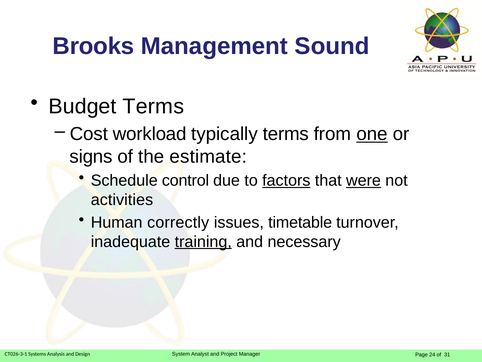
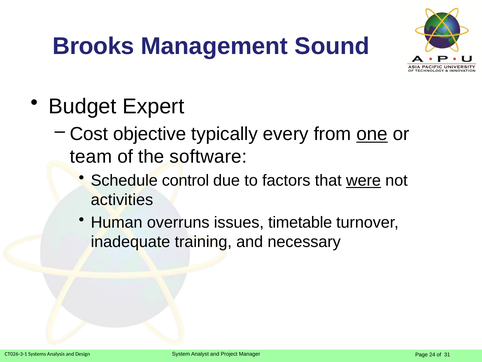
Budget Terms: Terms -> Expert (153, 106)
workload: workload -> objective (150, 134)
typically terms: terms -> every (286, 134)
signs: signs -> team (91, 156)
estimate: estimate -> software (208, 156)
factors underline: present -> none (286, 180)
correctly: correctly -> overruns (178, 222)
training underline: present -> none (203, 241)
